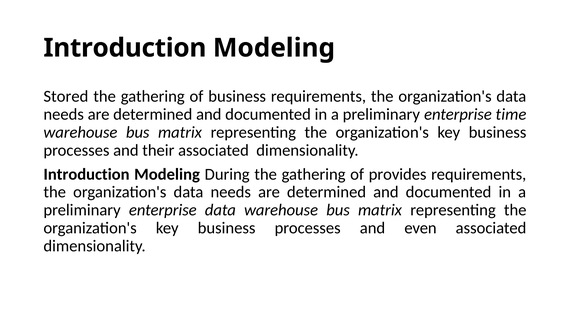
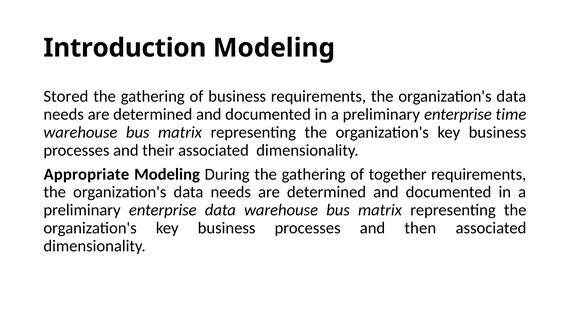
Introduction: Introduction -> Appropriate (86, 174)
provides: provides -> together (398, 174)
even: even -> then (420, 228)
